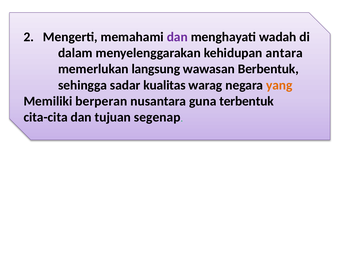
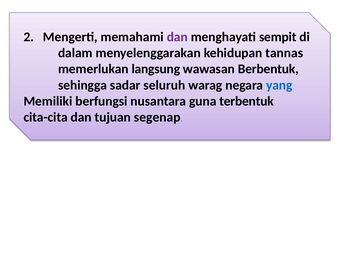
wadah: wadah -> sempit (278, 37)
antara: antara -> tannas (284, 53)
kualitas: kualitas -> seluruh (164, 85)
yang colour: orange -> blue (279, 85)
berperan: berperan -> berfungsi (101, 101)
